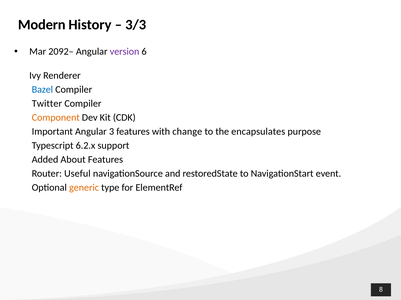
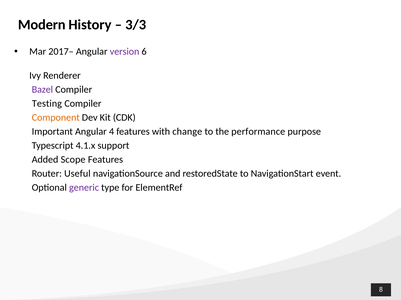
2092–: 2092– -> 2017– (61, 52)
Bazel colour: blue -> purple (42, 90)
Twitter: Twitter -> Testing (47, 104)
3: 3 -> 4 (112, 132)
encapsulates: encapsulates -> performance (258, 132)
6.2.x: 6.2.x -> 4.1.x (86, 146)
About: About -> Scope (73, 160)
generic colour: orange -> purple (84, 188)
